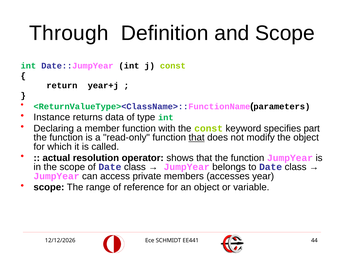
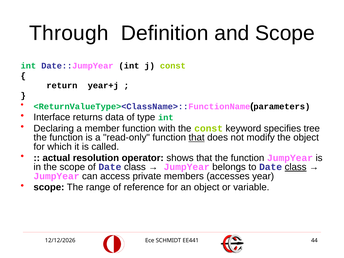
Instance: Instance -> Interface (52, 117)
part: part -> tree (312, 128)
class underline: none -> present (296, 167)
